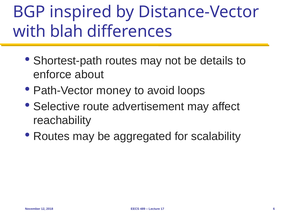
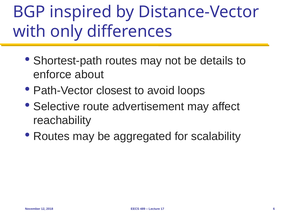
blah: blah -> only (66, 32)
money: money -> closest (114, 91)
